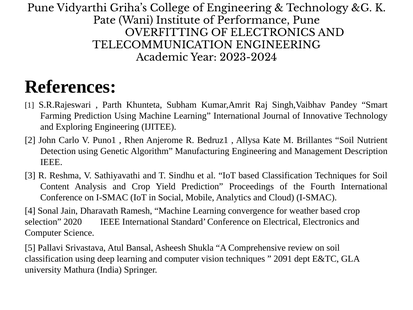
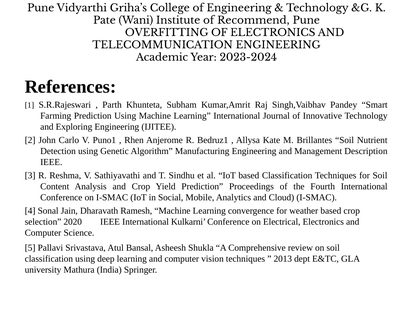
Performance: Performance -> Recommend (253, 20)
Standard: Standard -> Kulkarni (188, 222)
2091: 2091 -> 2013 (283, 258)
